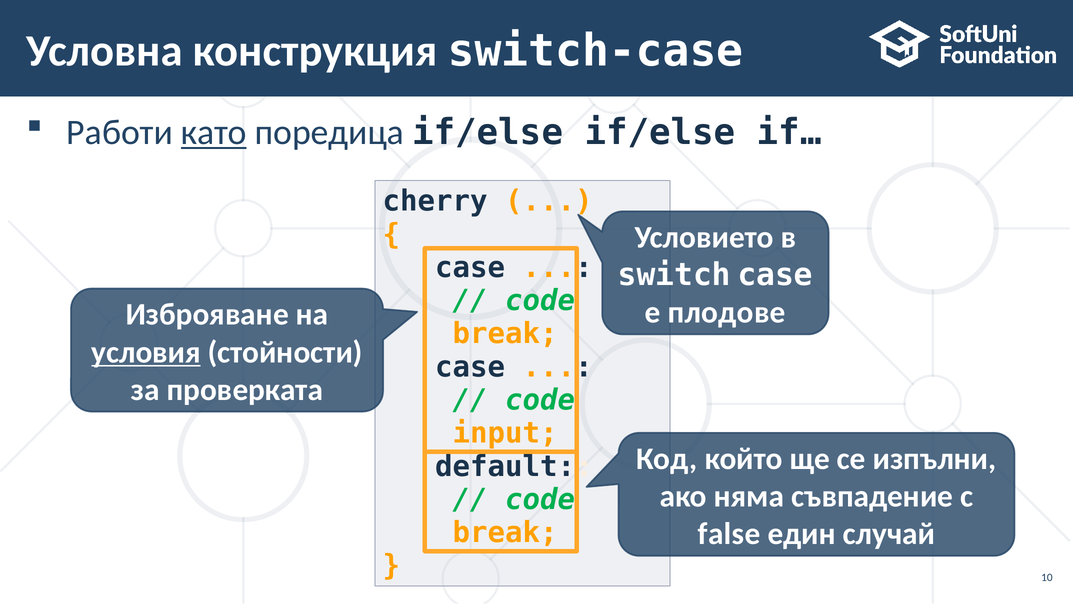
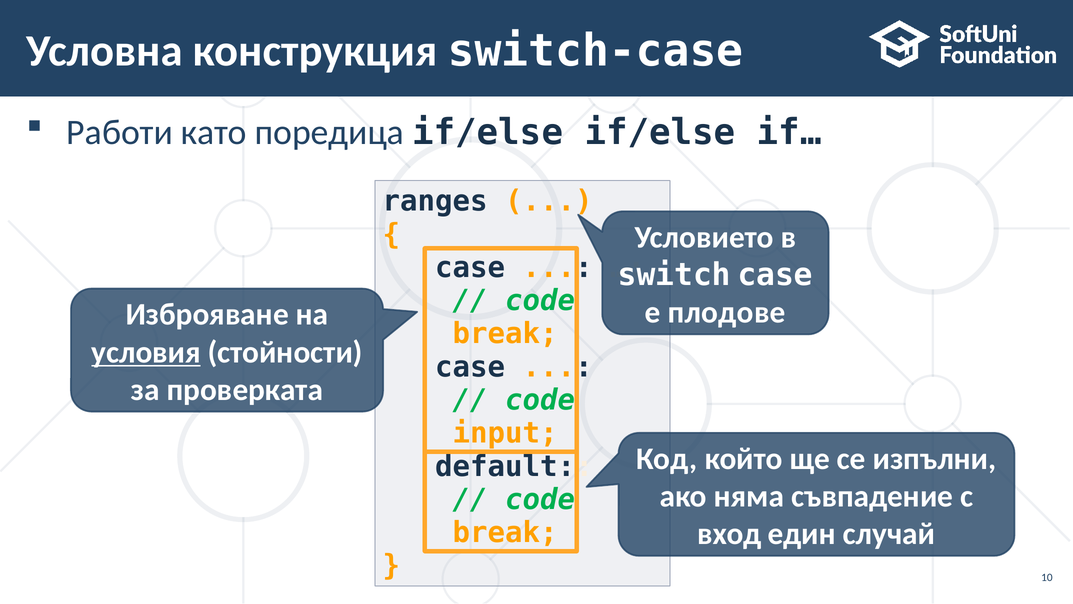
като underline: present -> none (214, 132)
cherry: cherry -> ranges (435, 201)
false: false -> вход (729, 534)
